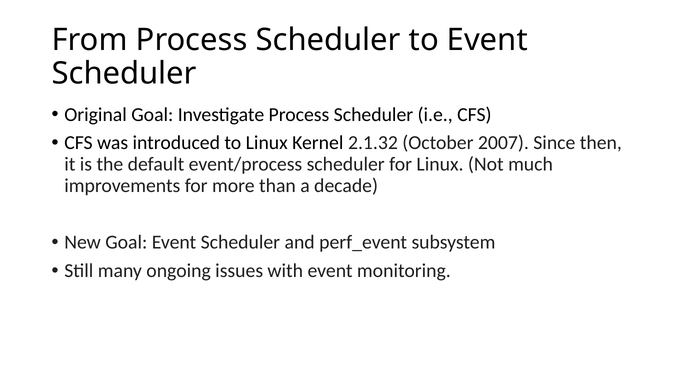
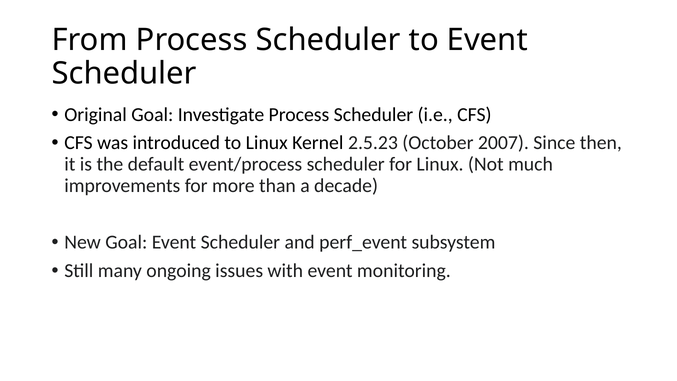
2.1.32: 2.1.32 -> 2.5.23 (373, 143)
